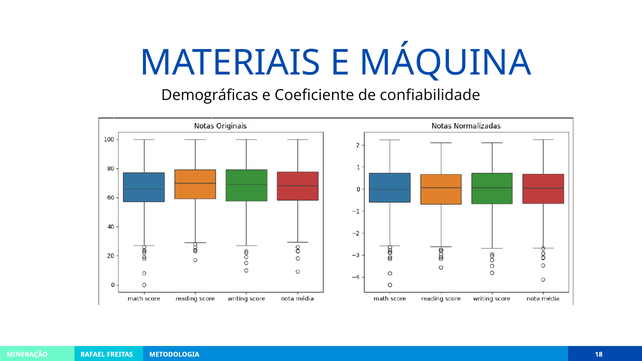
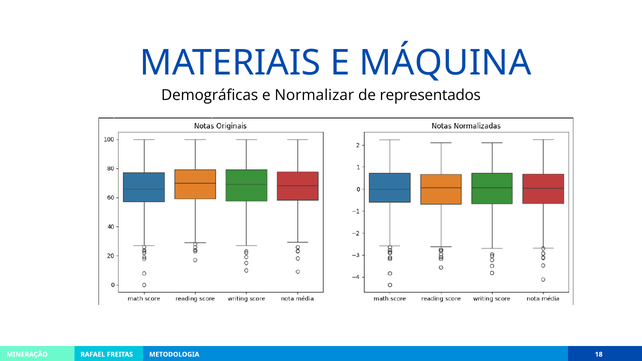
Coeficiente: Coeficiente -> Normalizar (314, 95)
confiabilidade: confiabilidade -> representados (430, 95)
